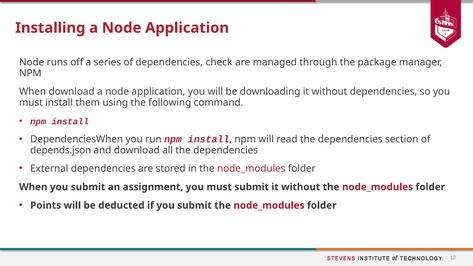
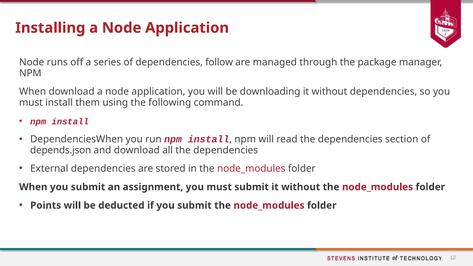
check: check -> follow (219, 62)
